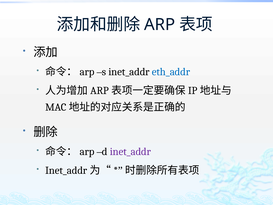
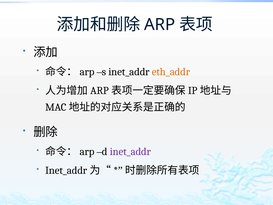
eth_addr colour: blue -> orange (171, 72)
